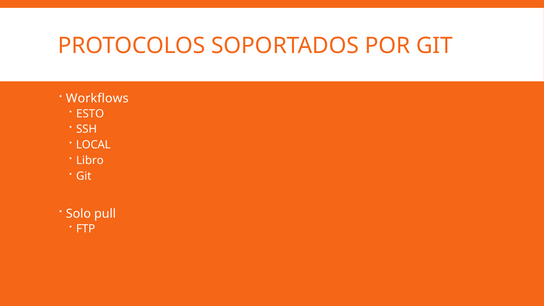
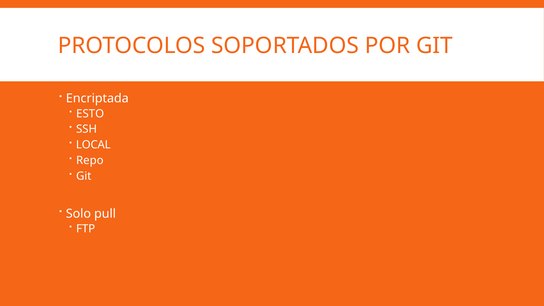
Workflows: Workflows -> Encriptada (97, 98)
Libro: Libro -> Repo (90, 161)
